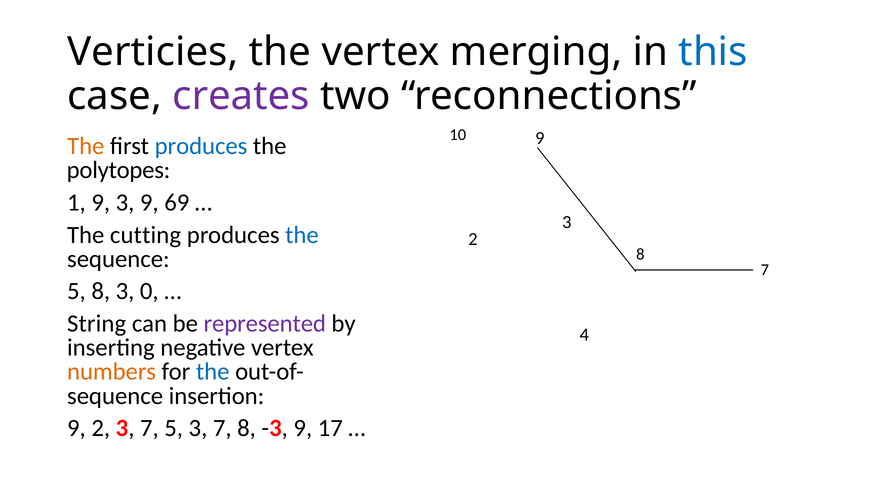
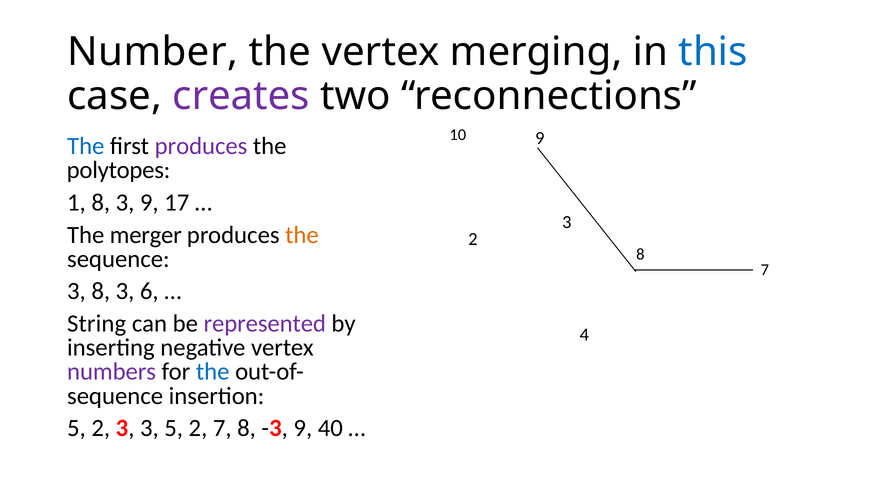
Verticies: Verticies -> Number (153, 52)
The colour: orange -> blue (86, 146)
produces colour: blue -> purple (201, 146)
1 9: 9 -> 8 (101, 203)
69: 69 -> 17 (177, 203)
cutting: cutting -> merger (146, 235)
the colour: blue -> orange (302, 235)
5: 5 -> 3 (76, 291)
0: 0 -> 6 (149, 291)
numbers colour: orange -> purple (112, 372)
9: 9 -> 5 (76, 428)
2 3 7: 7 -> 3 (149, 428)
3: 3 -> 2 (198, 428)
17: 17 -> 40 (330, 428)
